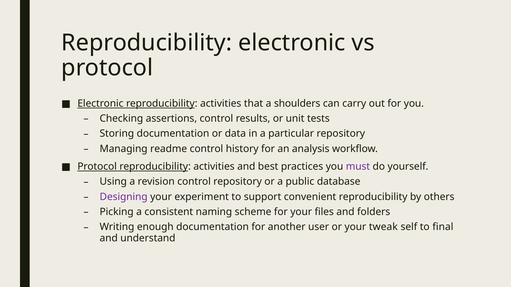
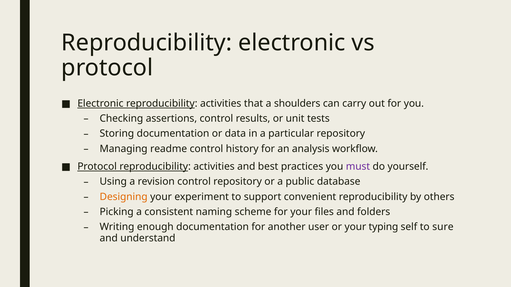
Designing colour: purple -> orange (124, 197)
tweak: tweak -> typing (383, 227)
final: final -> sure (443, 227)
